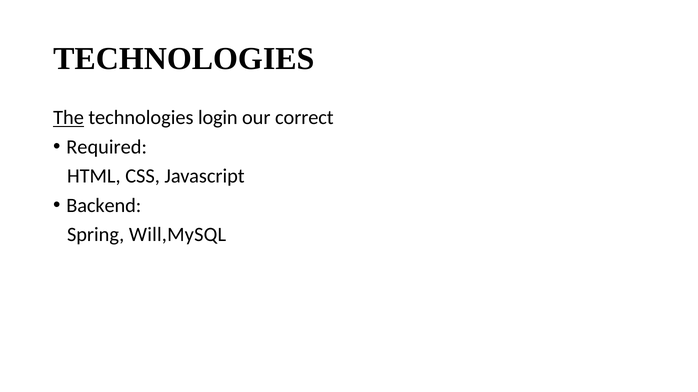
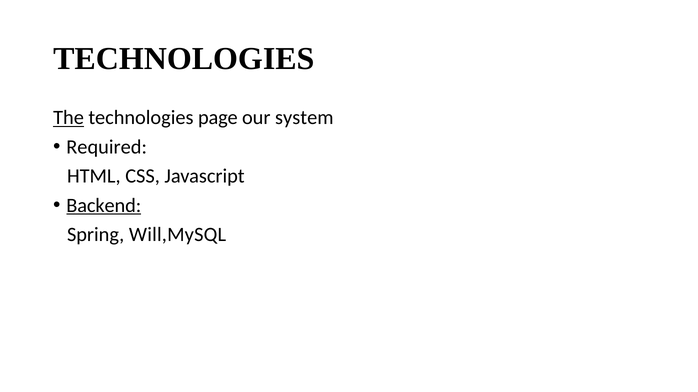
login: login -> page (218, 118)
correct: correct -> system (304, 118)
Backend underline: none -> present (104, 206)
